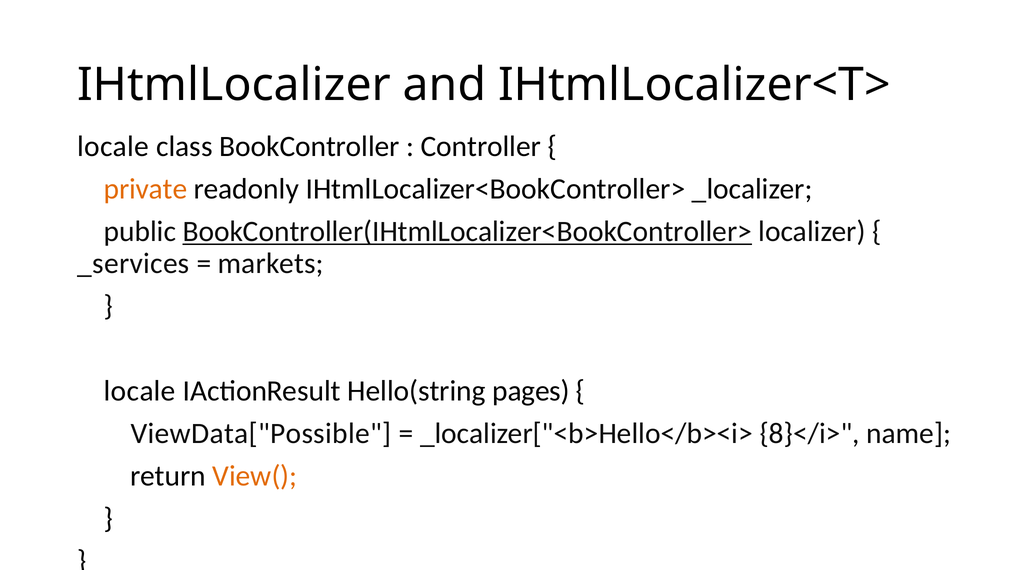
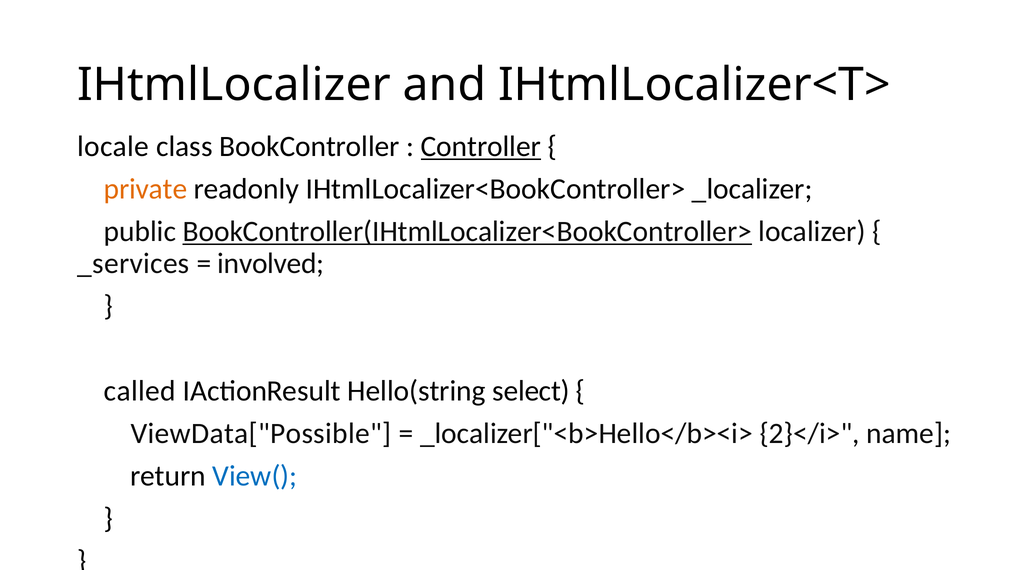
Controller underline: none -> present (481, 146)
markets: markets -> involved (271, 263)
locale: locale -> called (140, 390)
pages: pages -> select (531, 390)
8}</i>: 8}</i> -> 2}</i> (810, 433)
View( colour: orange -> blue (255, 475)
